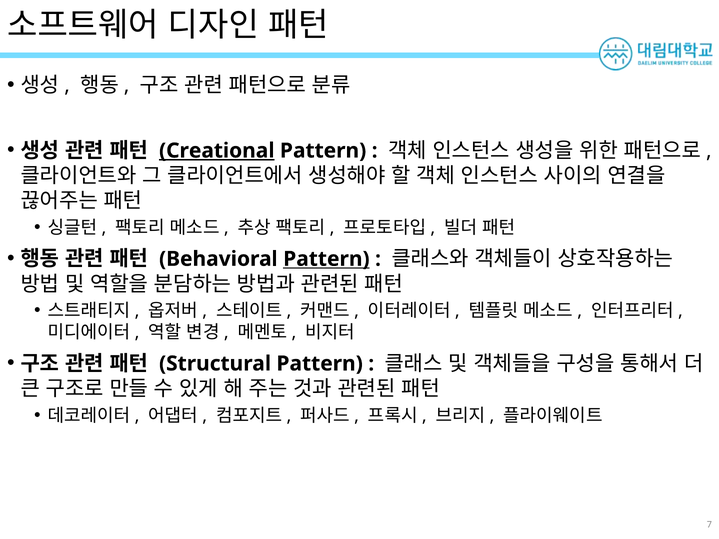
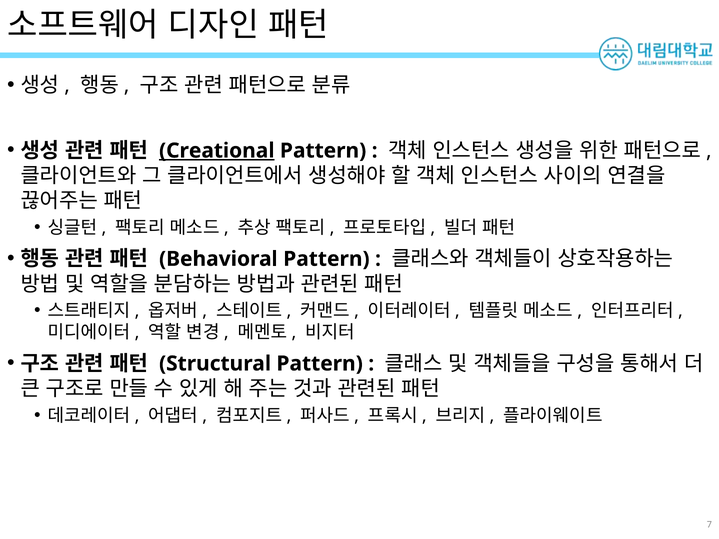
Pattern underline: present -> none (326, 259)
